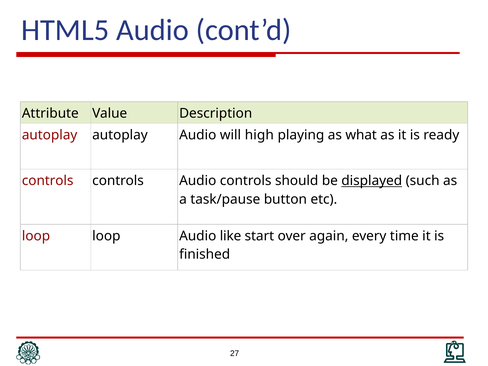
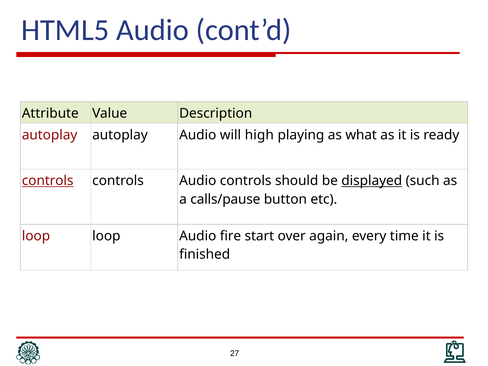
controls underline: none -> present (48, 181)
task/pause: task/pause -> calls/pause (225, 199)
like: like -> fire (230, 236)
